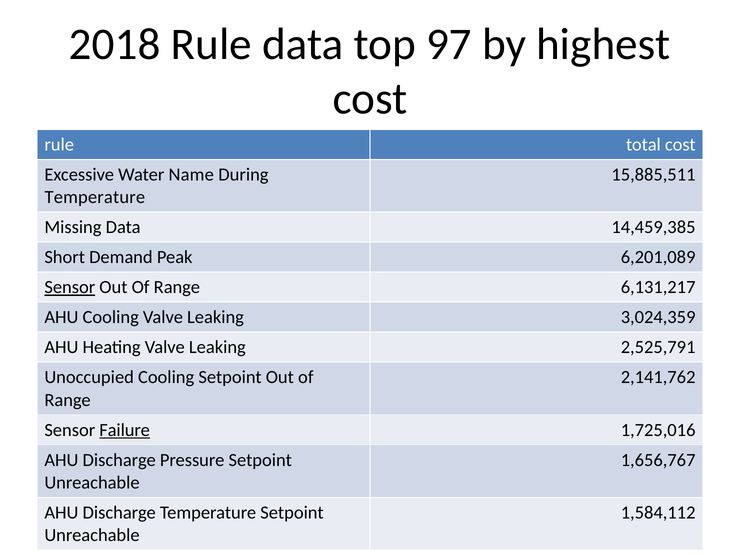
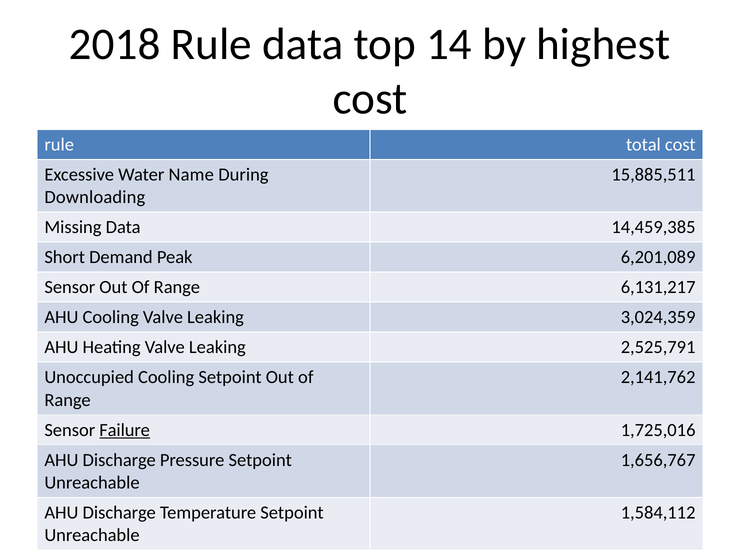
97: 97 -> 14 (449, 45)
Temperature: Temperature -> Downloading (95, 197)
Sensor underline: present -> none (70, 287)
